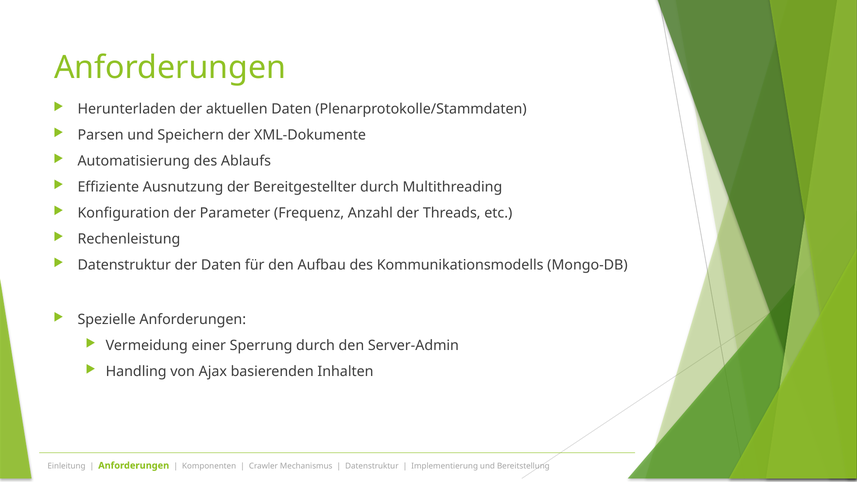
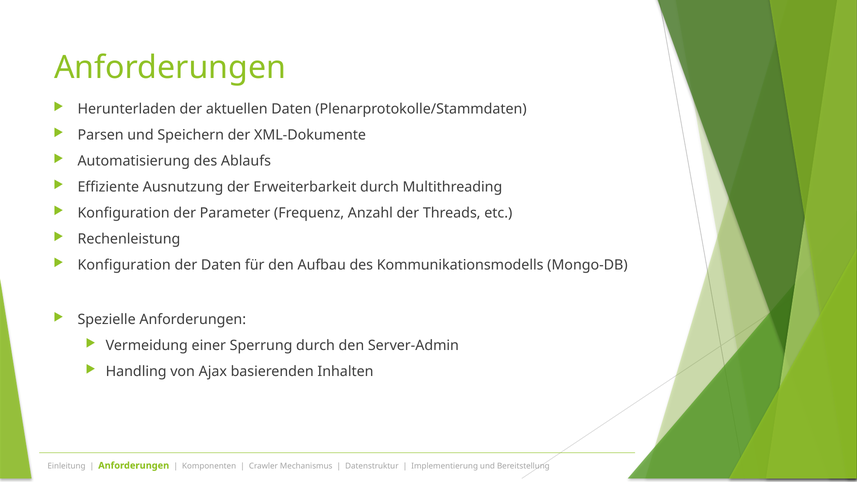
Bereitgestellter: Bereitgestellter -> Erweiterbarkeit (305, 187)
Datenstruktur: Datenstruktur -> Konfiguration (124, 265)
